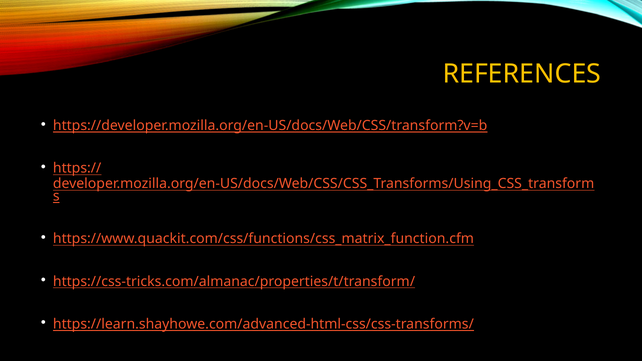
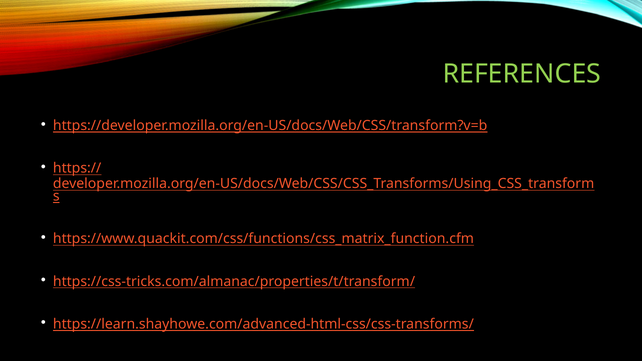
REFERENCES colour: yellow -> light green (522, 74)
